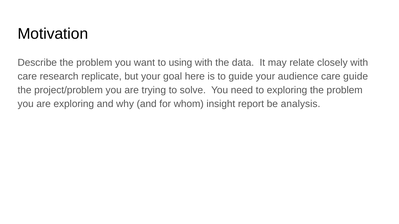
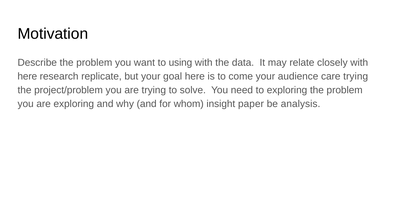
care: care -> here (27, 77)
to guide: guide -> come (241, 77)
care guide: guide -> trying (356, 77)
report: report -> paper (251, 104)
